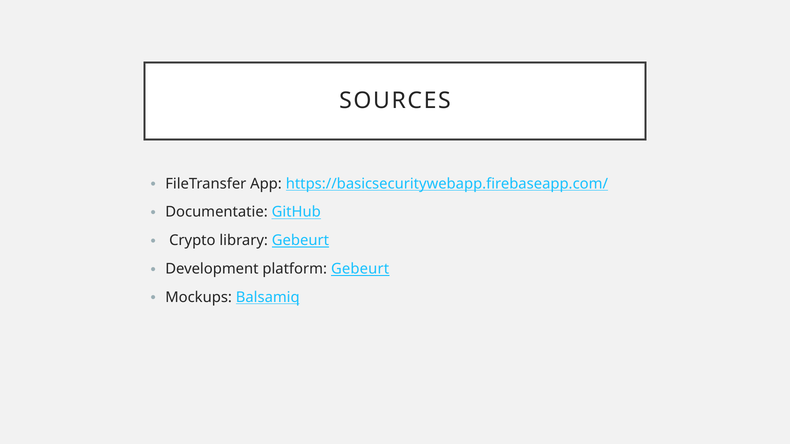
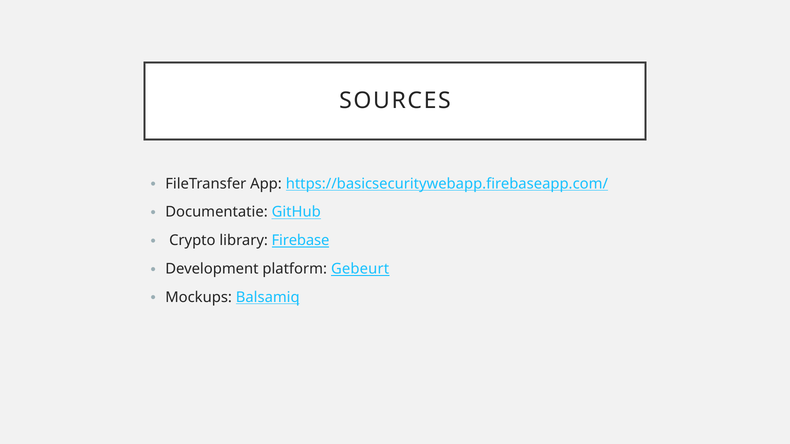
library Gebeurt: Gebeurt -> Firebase (300, 241)
